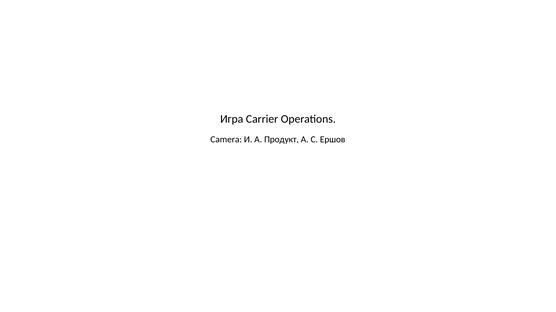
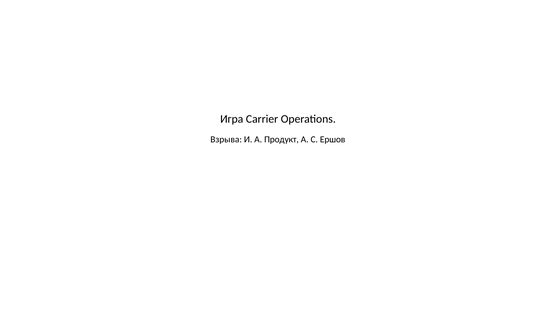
Camera: Camera -> Взрыва (226, 140)
